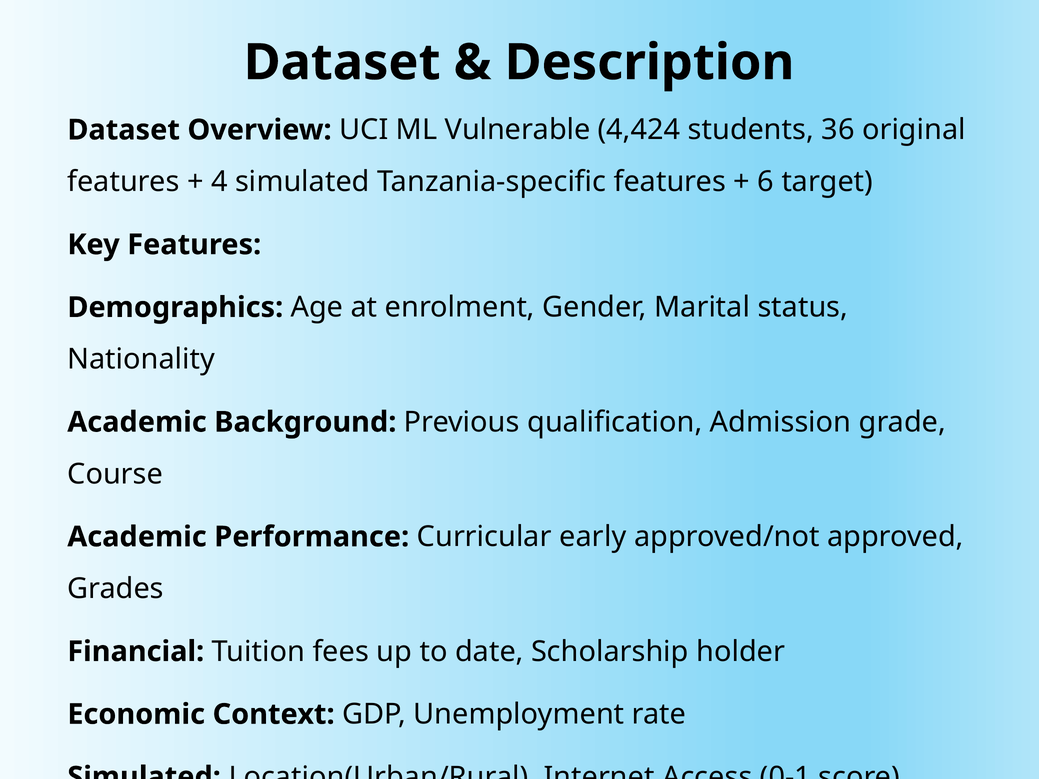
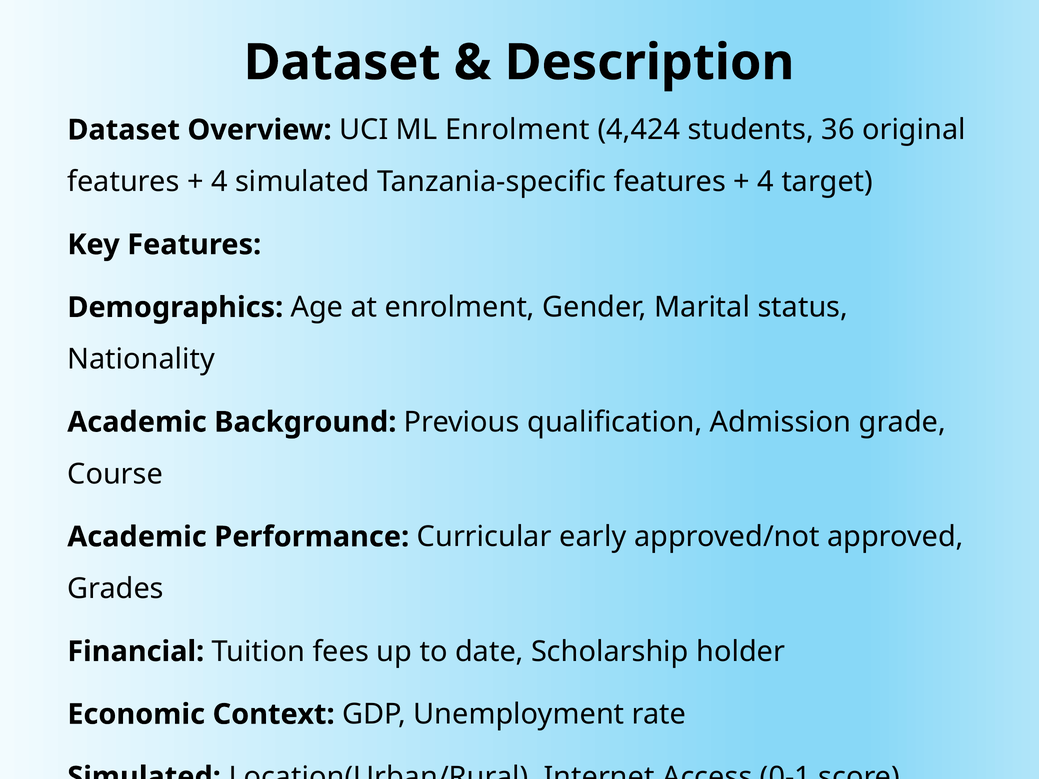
ML Vulnerable: Vulnerable -> Enrolment (517, 130)
6: 6 -> 4 (766, 182)
